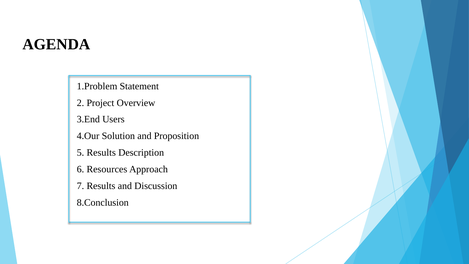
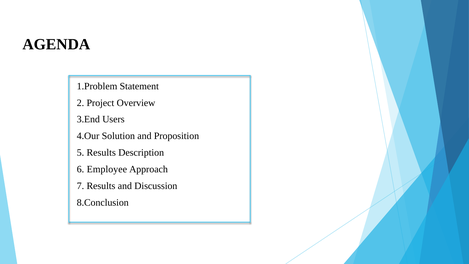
Resources: Resources -> Employee (107, 169)
